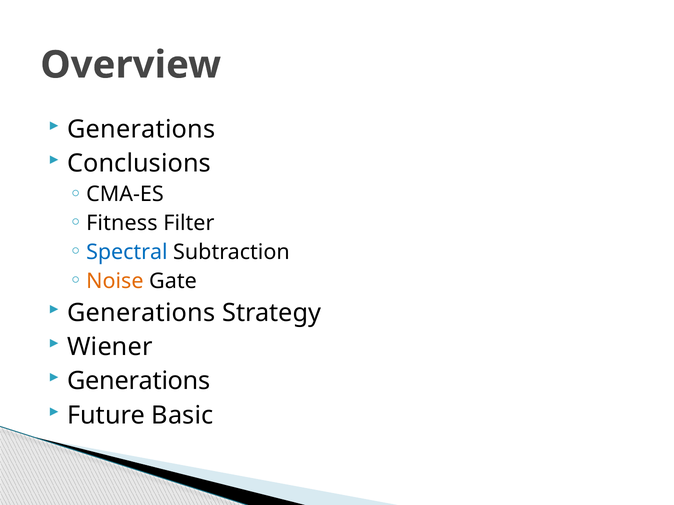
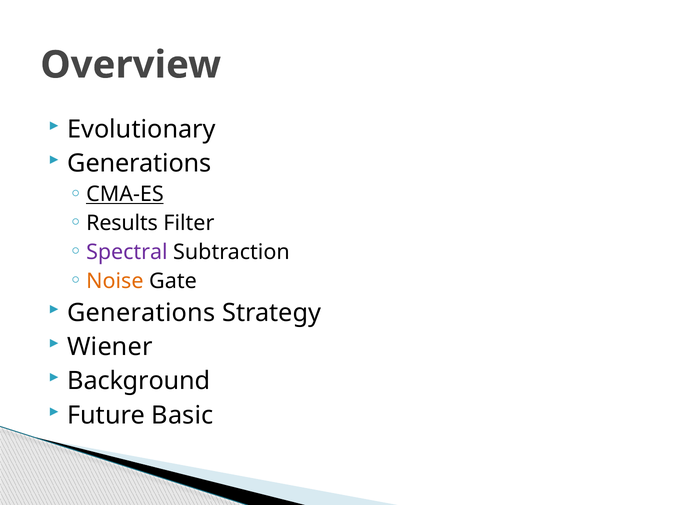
Generations: Generations -> Evolutionary (141, 129)
Conclusions: Conclusions -> Generations (139, 164)
CMA-ES underline: none -> present (125, 194)
Fitness: Fitness -> Results (122, 223)
Spectral colour: blue -> purple (127, 252)
Generations: Generations -> Background (139, 382)
